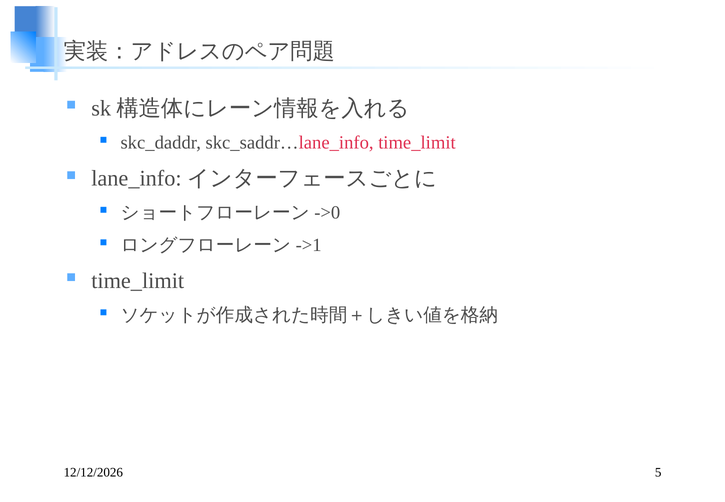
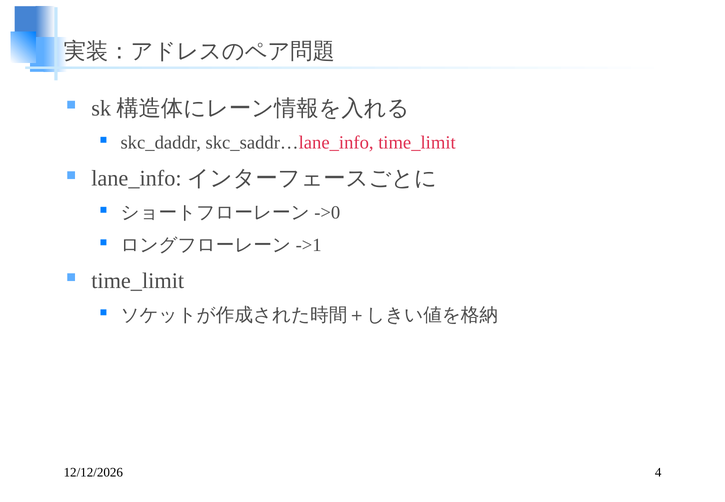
5: 5 -> 4 (658, 473)
